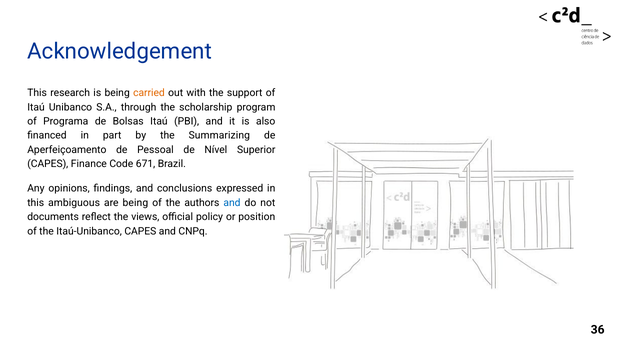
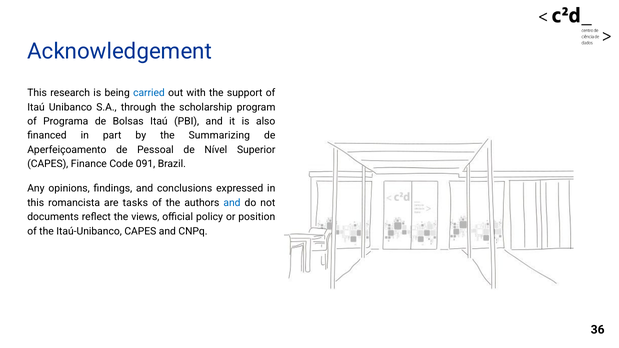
carried colour: orange -> blue (149, 93)
671: 671 -> 091 (146, 164)
ambiguous: ambiguous -> romancista (74, 203)
are being: being -> tasks (135, 203)
